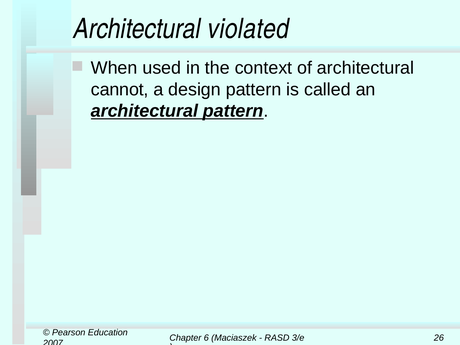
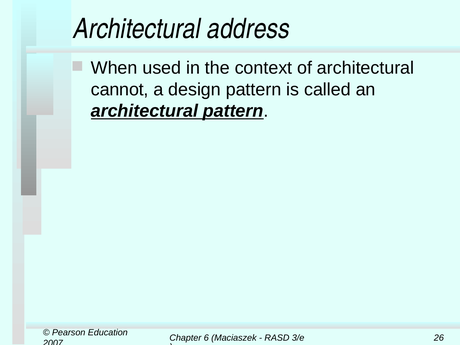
violated: violated -> address (248, 29)
